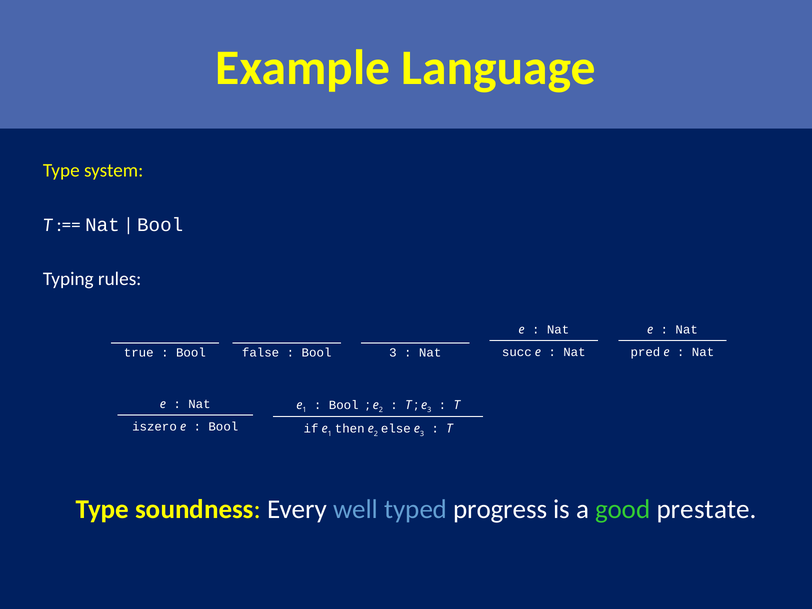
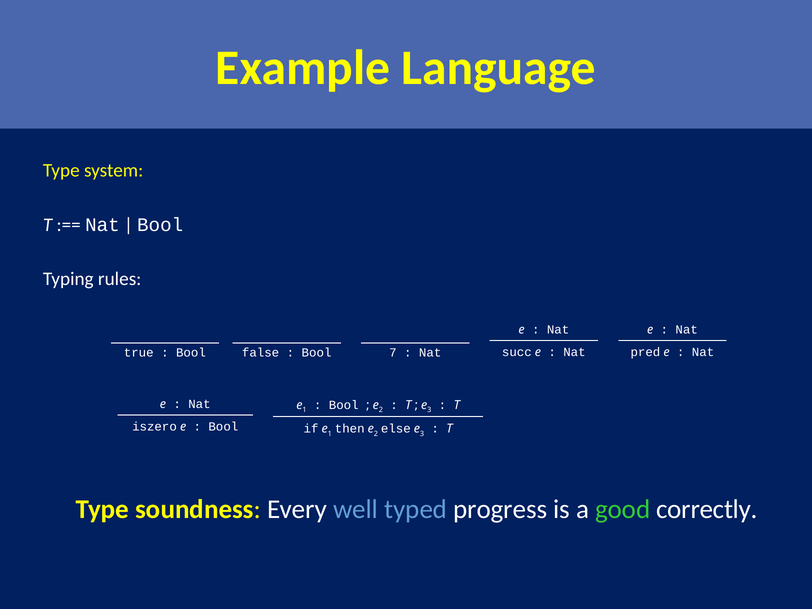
Bool 3: 3 -> 7 (393, 353)
prestate: prestate -> correctly (707, 509)
